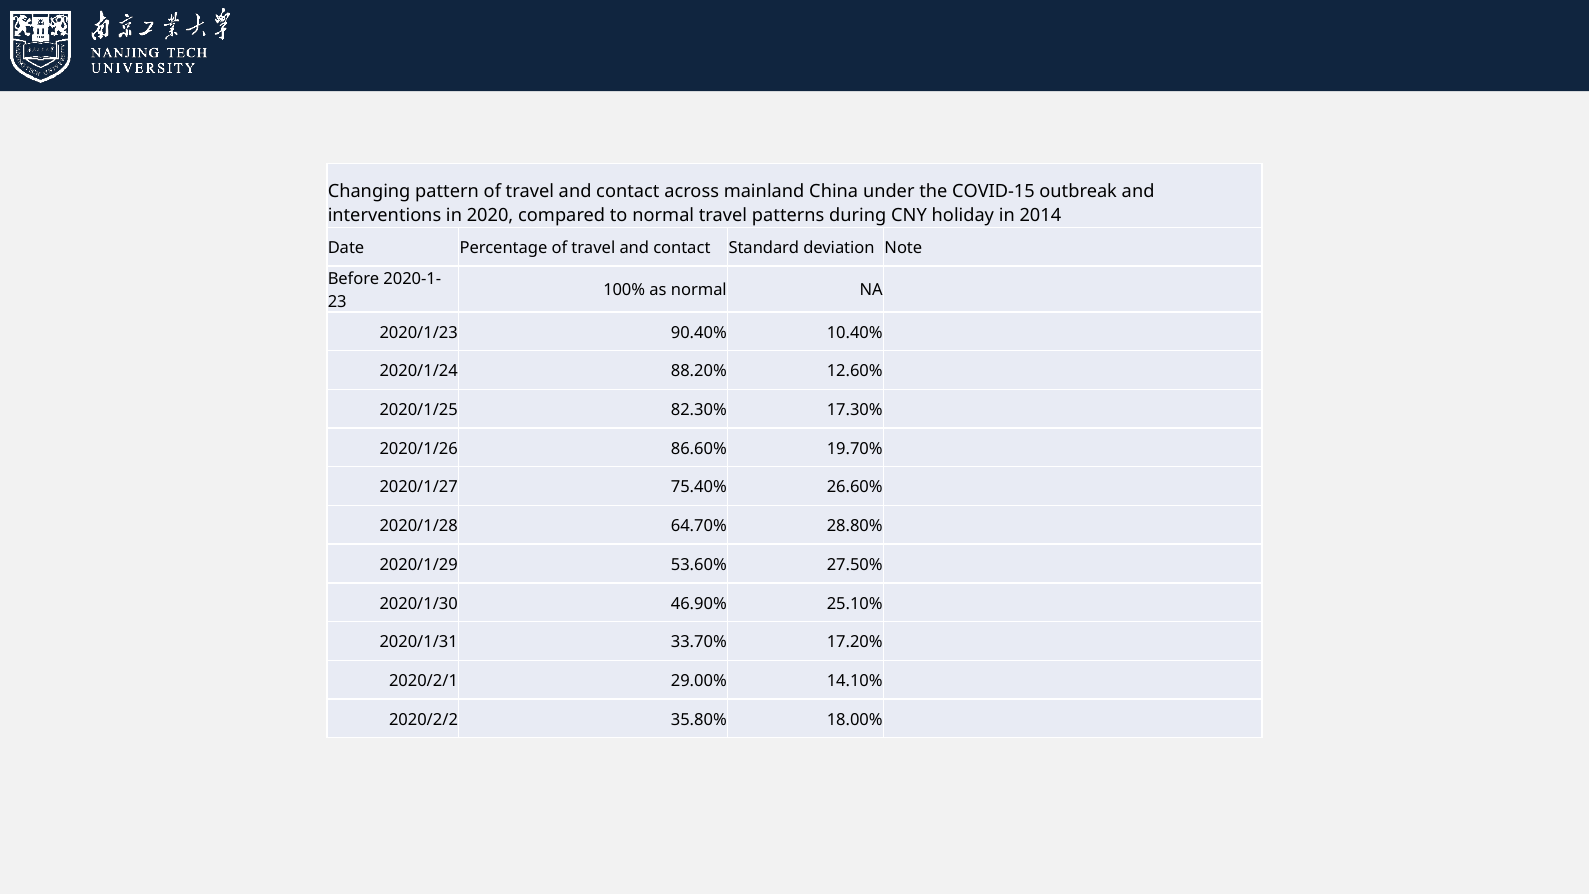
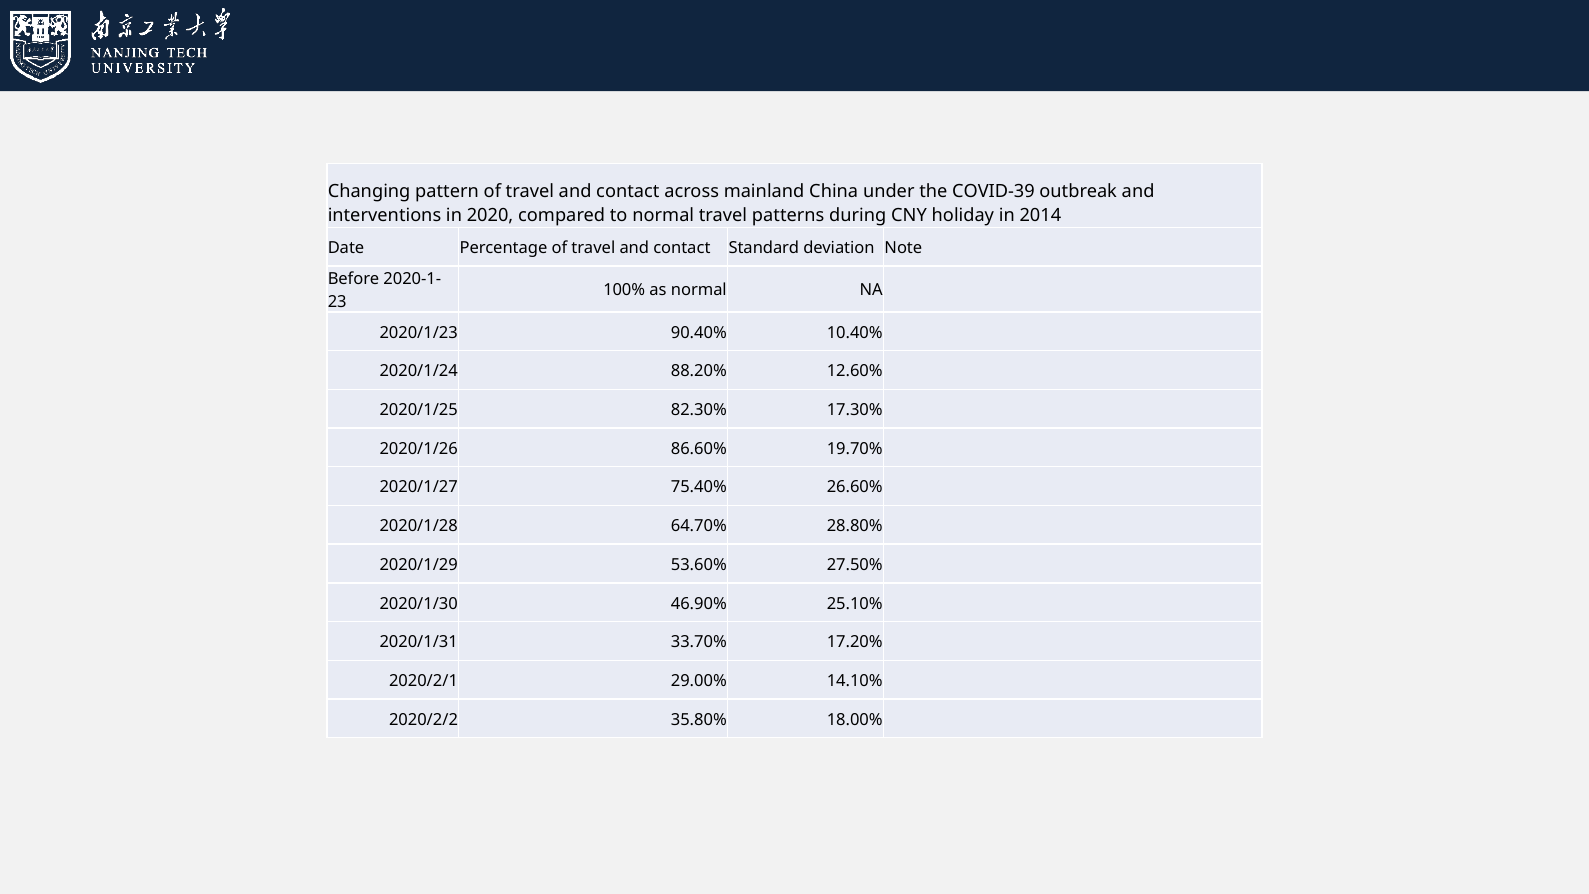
COVID-15: COVID-15 -> COVID-39 (993, 191)
